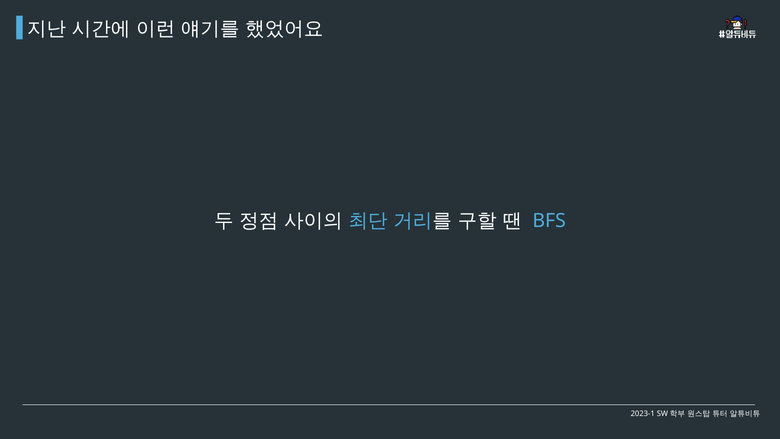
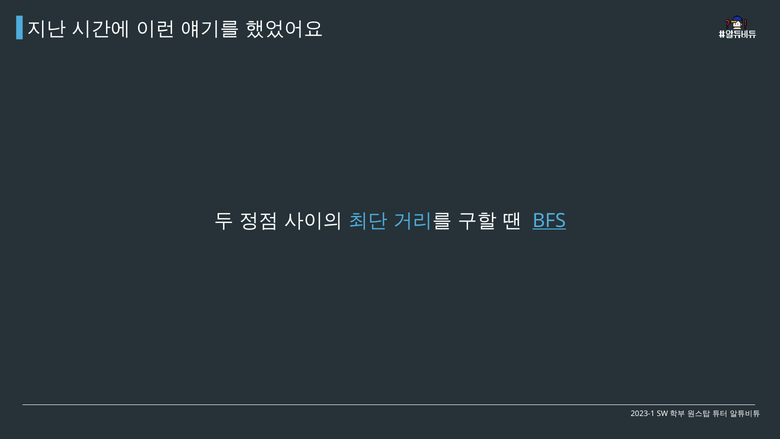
BFS underline: none -> present (549, 221)
